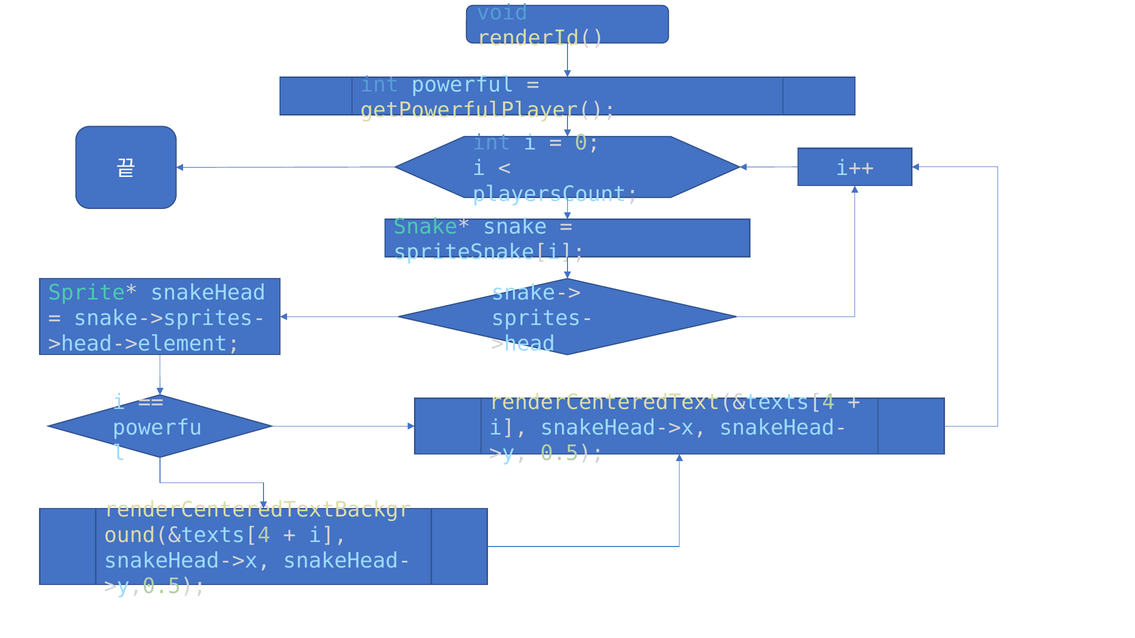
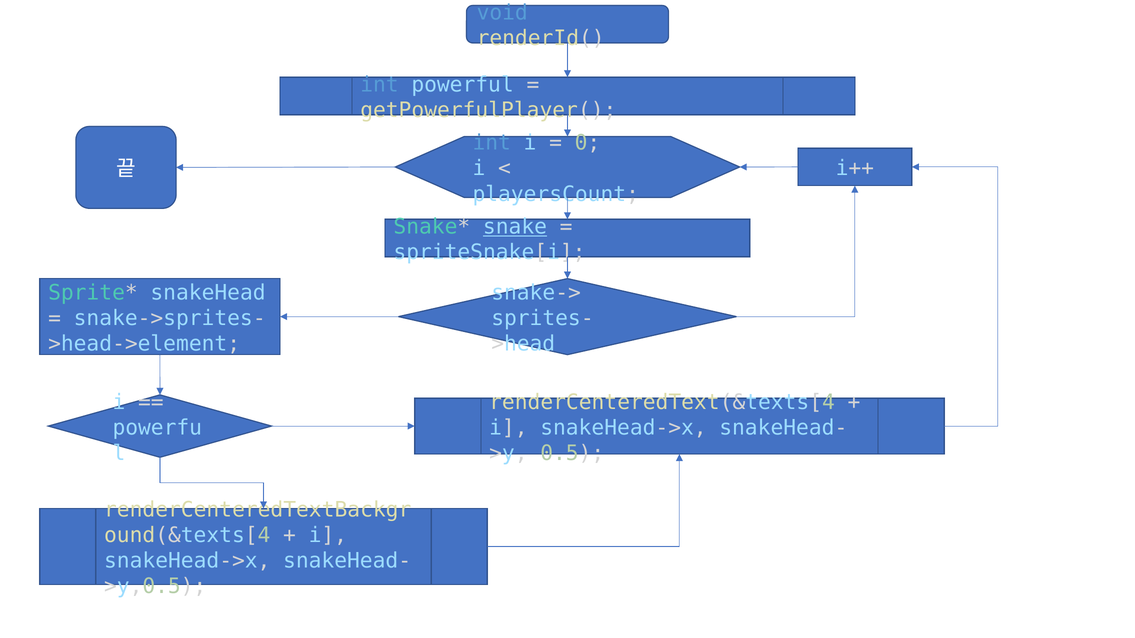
snake underline: none -> present (515, 227)
